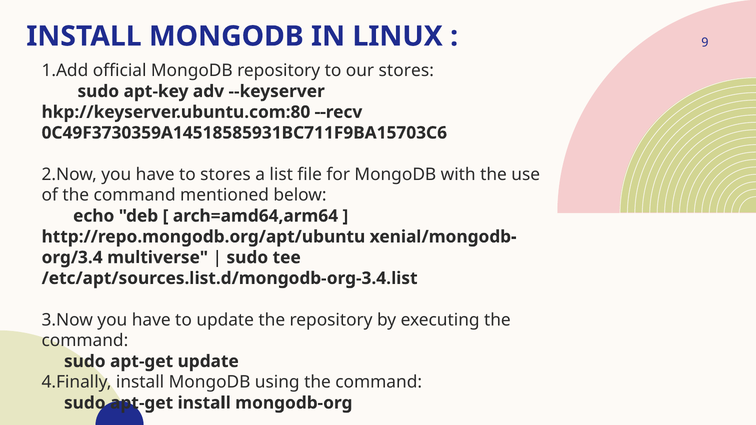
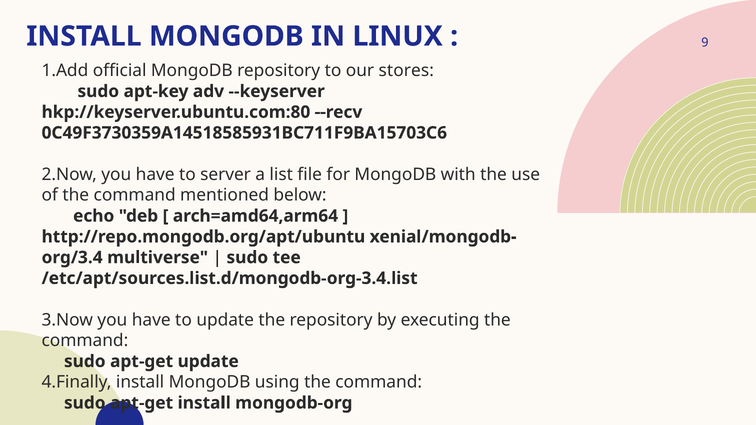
to stores: stores -> server (226, 175)
